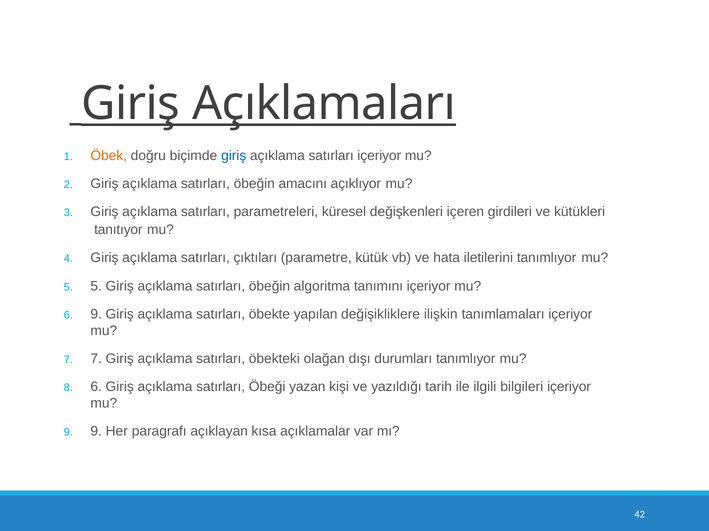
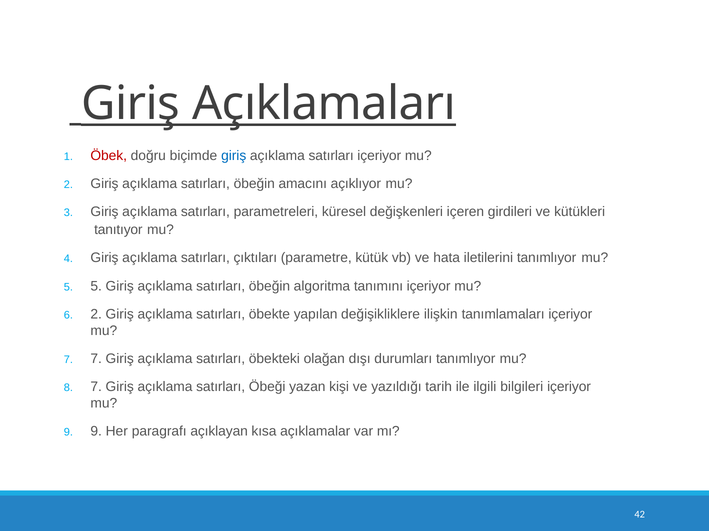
Öbek colour: orange -> red (109, 156)
6 9: 9 -> 2 (96, 315)
8 6: 6 -> 7 (96, 387)
